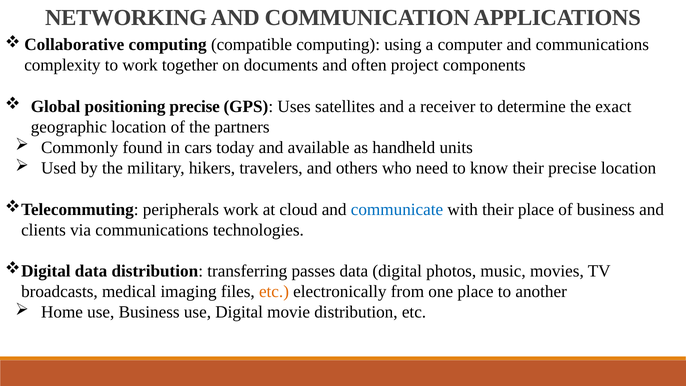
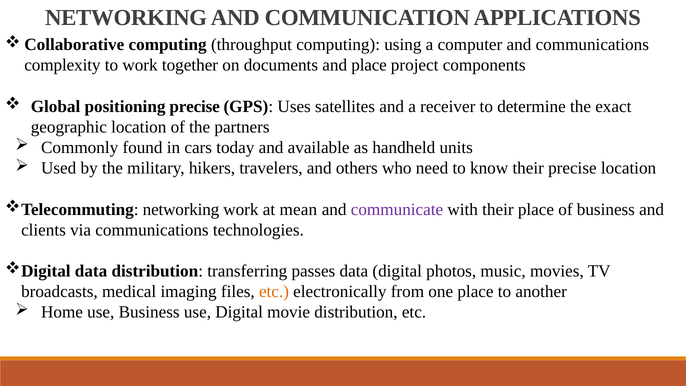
compatible: compatible -> throughput (251, 45)
and often: often -> place (369, 65)
peripherals: peripherals -> networking (181, 209)
cloud: cloud -> mean (298, 209)
communicate colour: blue -> purple (397, 209)
